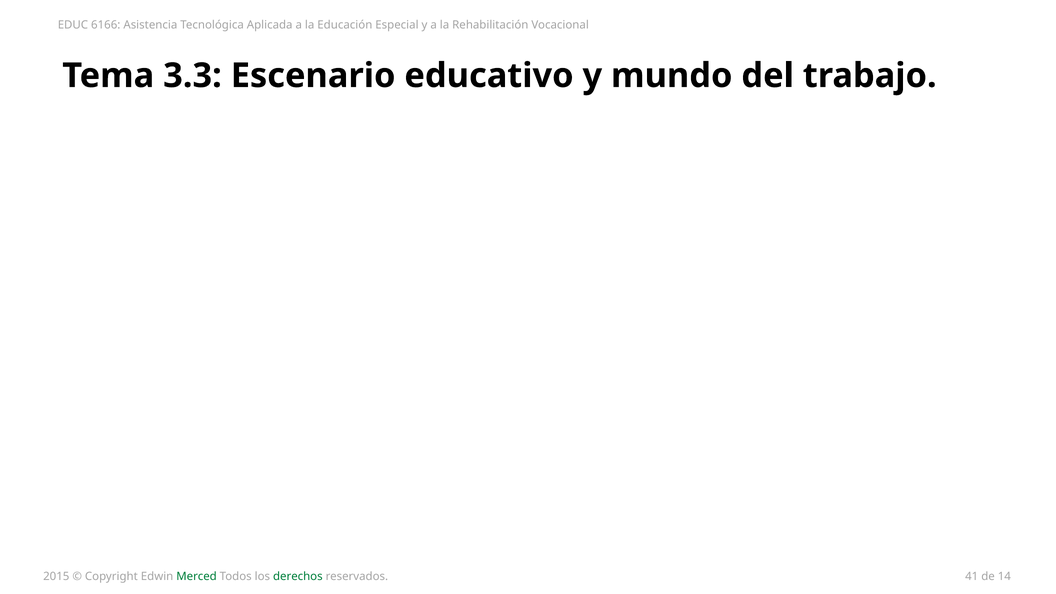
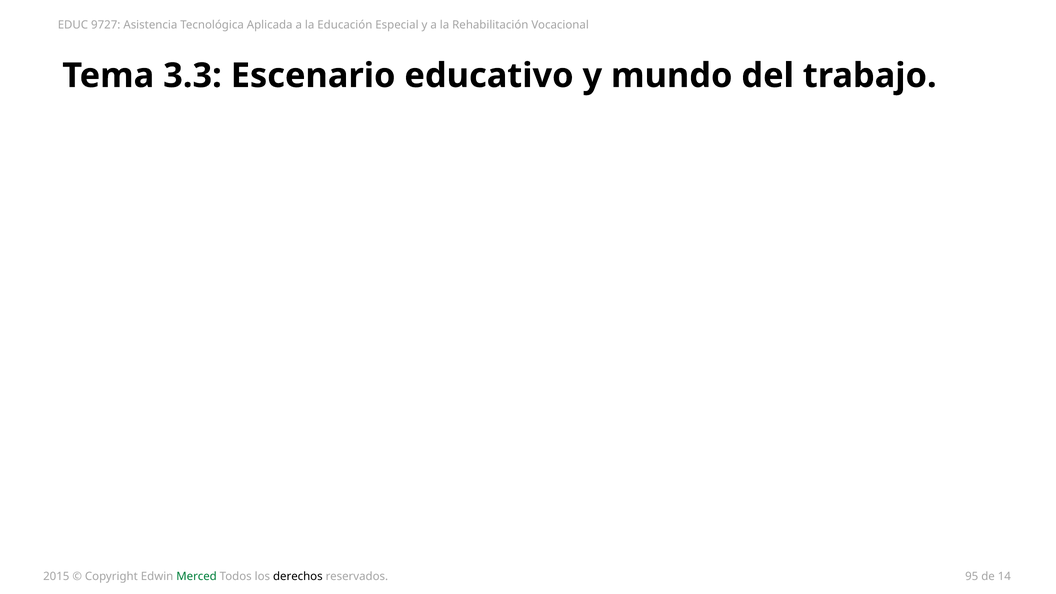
6166: 6166 -> 9727 (106, 25)
derechos colour: green -> black (298, 576)
41: 41 -> 95 (972, 576)
